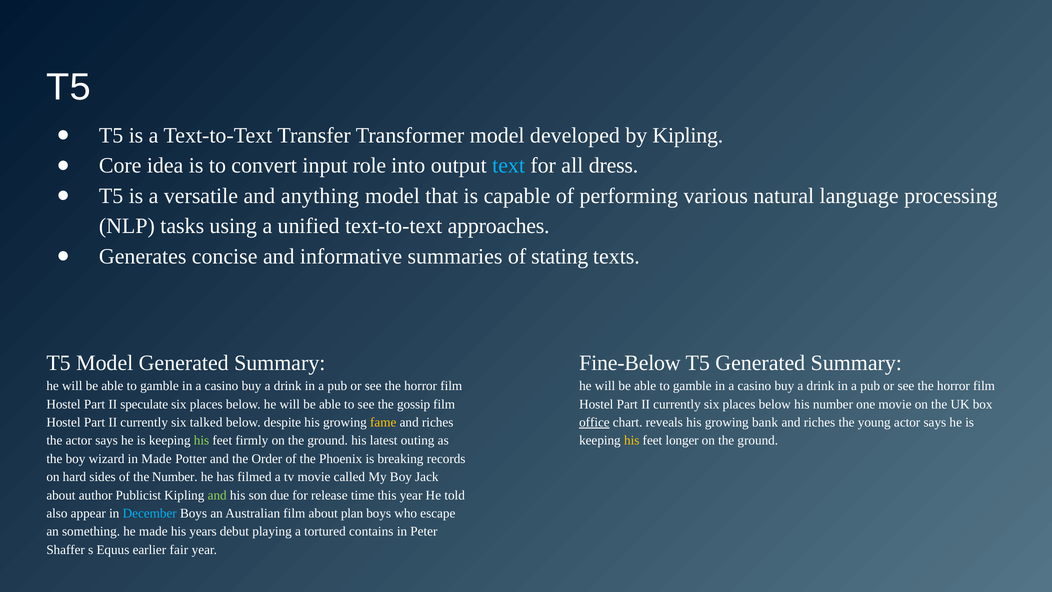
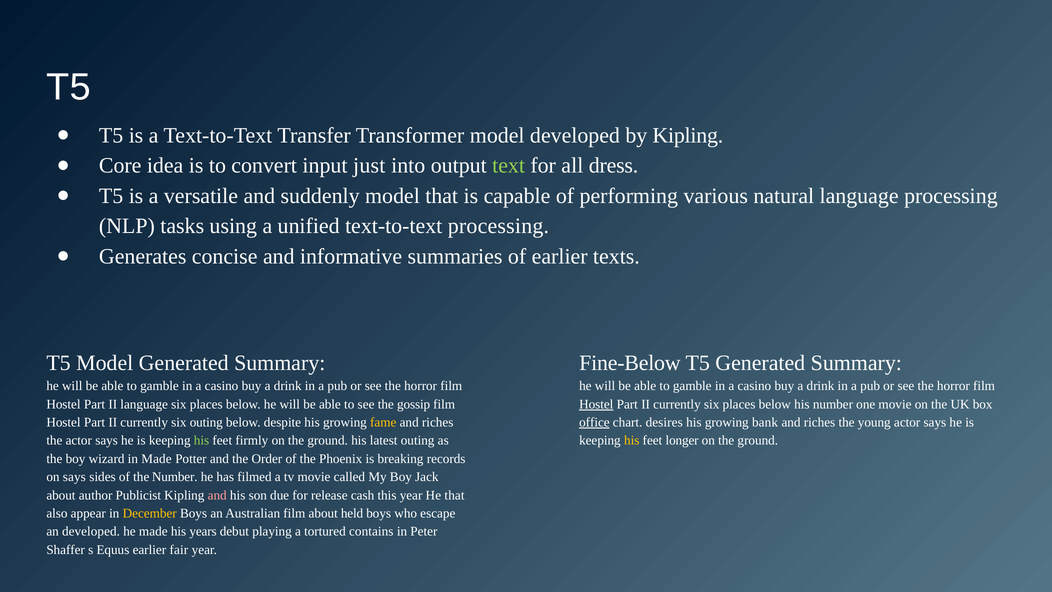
role: role -> just (369, 166)
text colour: light blue -> light green (509, 166)
anything: anything -> suddenly (320, 196)
text-to-text approaches: approaches -> processing (498, 226)
of stating: stating -> earlier (560, 256)
II speculate: speculate -> language (144, 404)
Hostel underline: none -> present (596, 404)
six talked: talked -> outing (206, 422)
reveals: reveals -> desires (664, 422)
on hard: hard -> says (74, 477)
and colour: light green -> pink (217, 495)
time: time -> cash (363, 495)
He told: told -> that (455, 495)
December colour: light blue -> yellow (150, 513)
plan: plan -> held (352, 513)
an something: something -> developed (91, 531)
